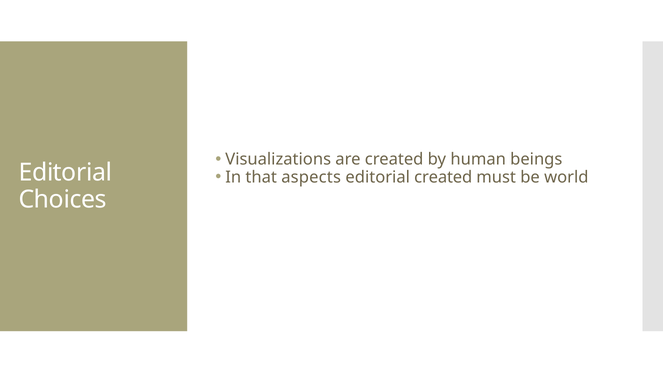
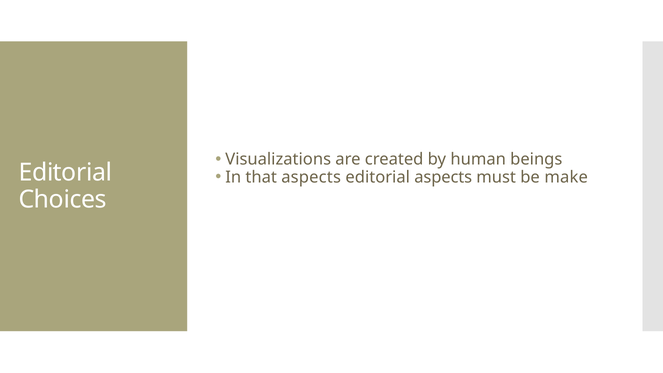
editorial created: created -> aspects (443, 177)
world: world -> make (566, 177)
